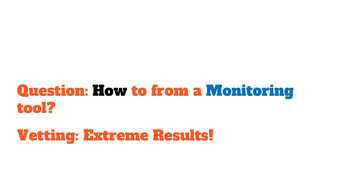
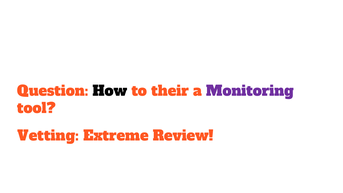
from: from -> their (170, 91)
Monitoring colour: blue -> purple (250, 91)
Results: Results -> Review (183, 136)
